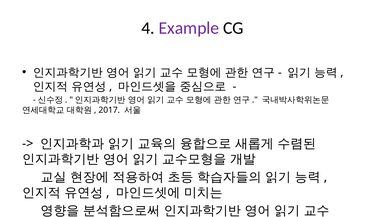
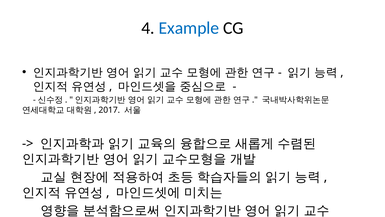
Example colour: purple -> blue (189, 28)
